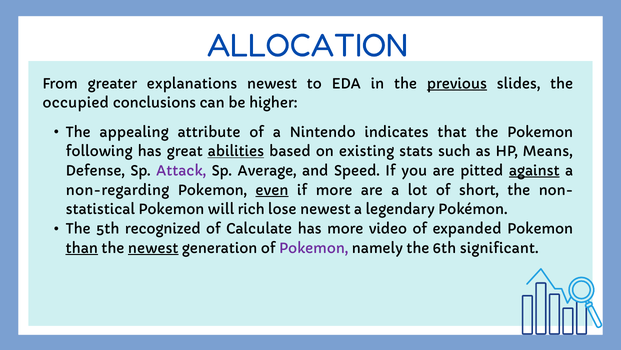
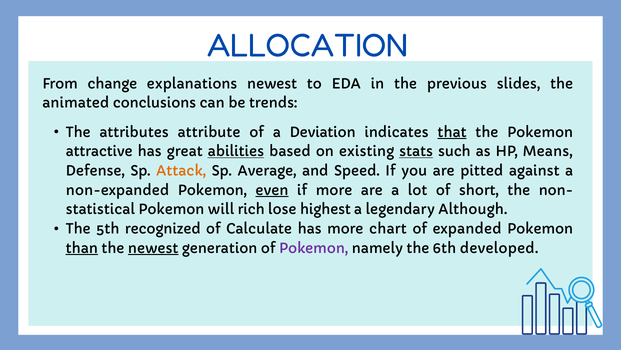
greater: greater -> change (112, 84)
previous underline: present -> none (457, 84)
occupied: occupied -> animated (76, 103)
higher: higher -> trends (273, 103)
appealing: appealing -> attributes (134, 132)
Nintendo: Nintendo -> Deviation (323, 132)
that underline: none -> present (452, 132)
following: following -> attractive (99, 152)
stats underline: none -> present (416, 152)
Attack colour: purple -> orange (181, 171)
against underline: present -> none (534, 171)
non-regarding: non-regarding -> non-expanded (118, 190)
lose newest: newest -> highest (325, 209)
Pokémon: Pokémon -> Although (473, 209)
video: video -> chart (388, 229)
significant: significant -> developed (499, 248)
